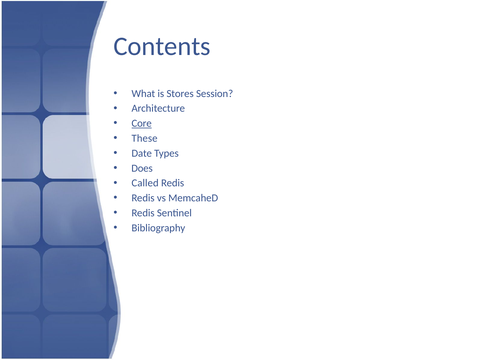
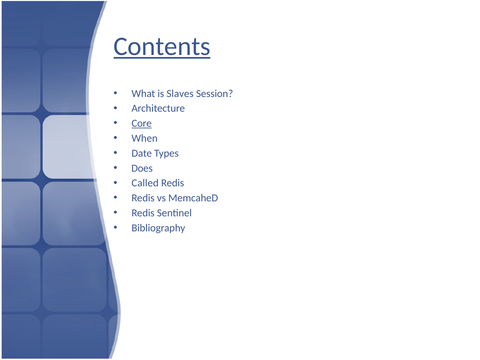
Contents underline: none -> present (162, 46)
Stores: Stores -> Slaves (180, 94)
These: These -> When (145, 138)
